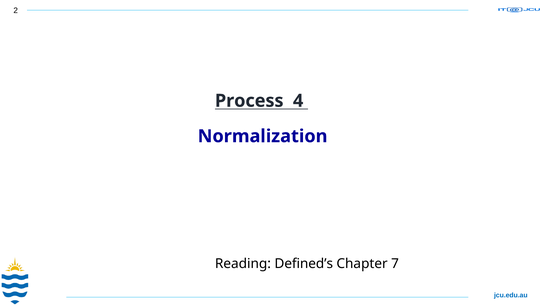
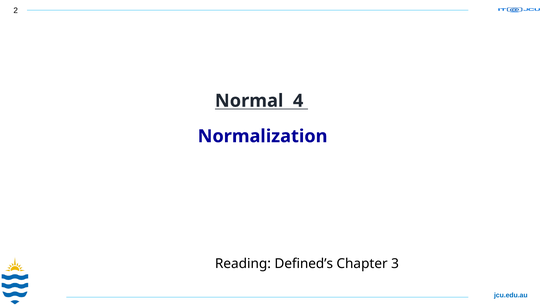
Process: Process -> Normal (249, 101)
7: 7 -> 3 (395, 264)
